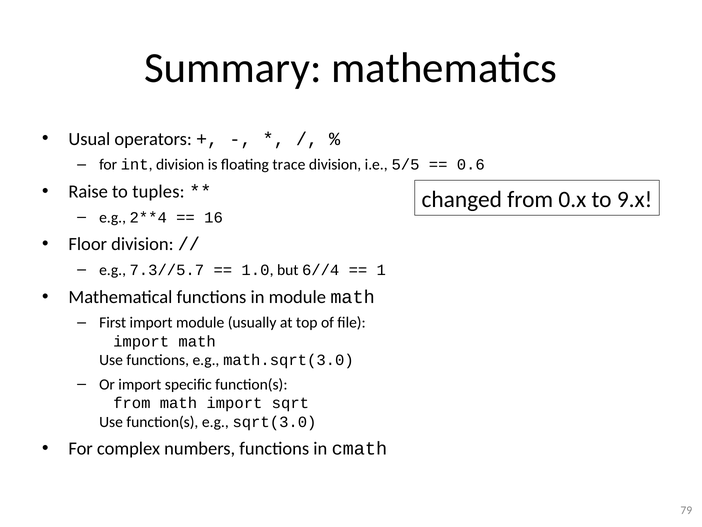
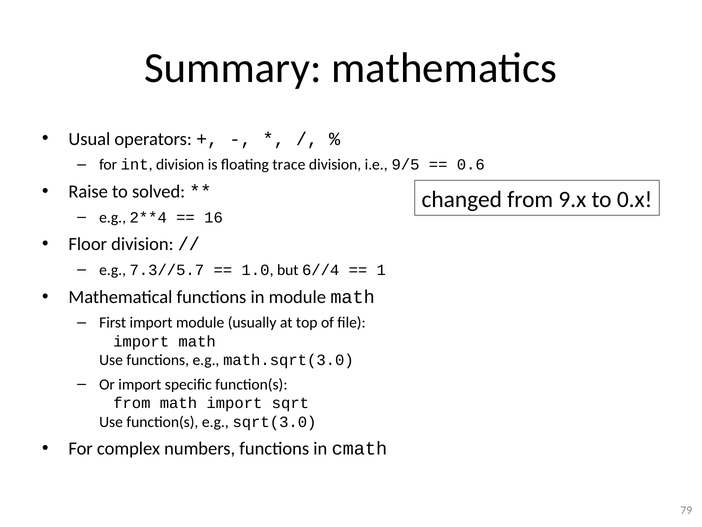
5/5: 5/5 -> 9/5 (406, 164)
tuples: tuples -> solved (159, 191)
0.x: 0.x -> 9.x (572, 199)
9.x: 9.x -> 0.x (635, 199)
